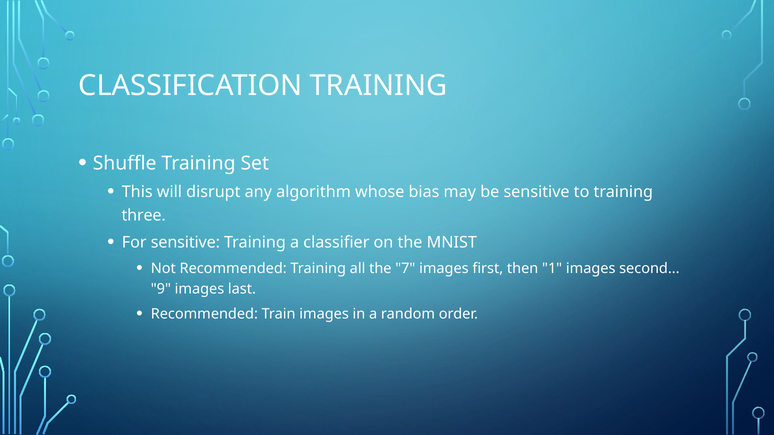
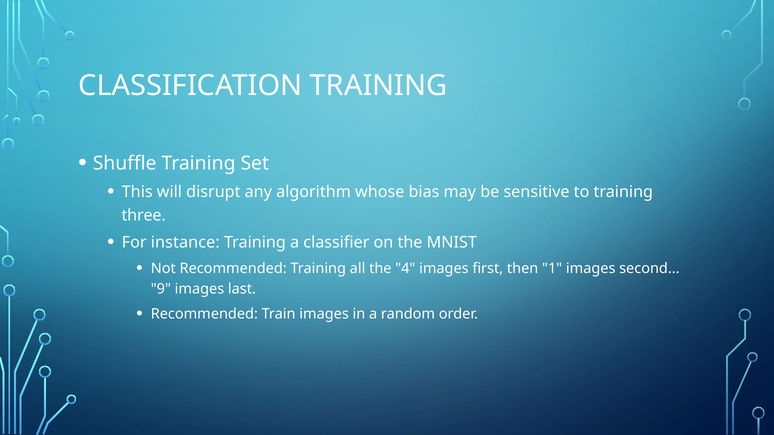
For sensitive: sensitive -> instance (185, 243)
7: 7 -> 4 (405, 269)
